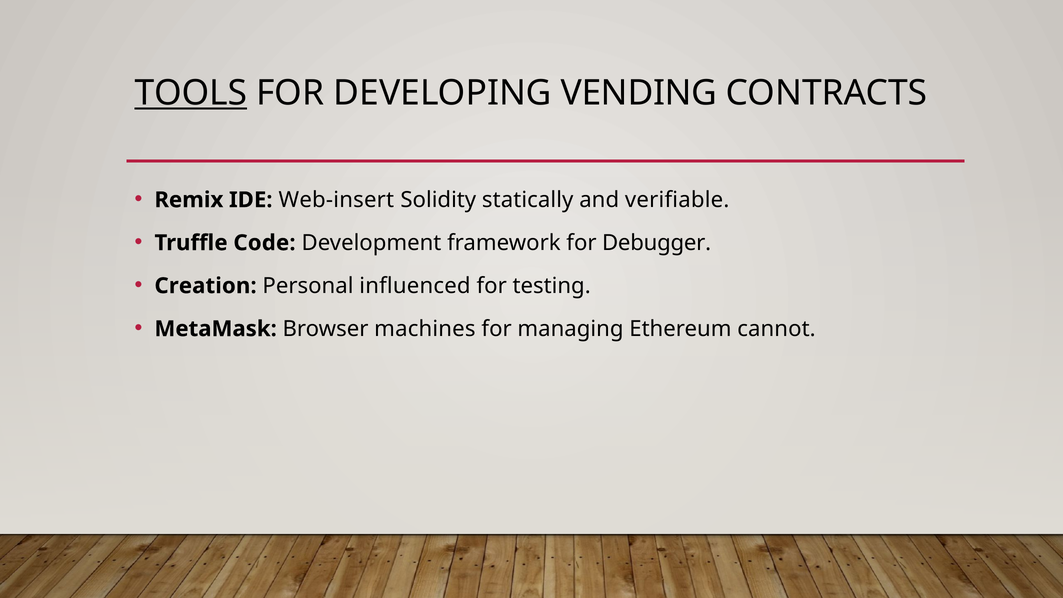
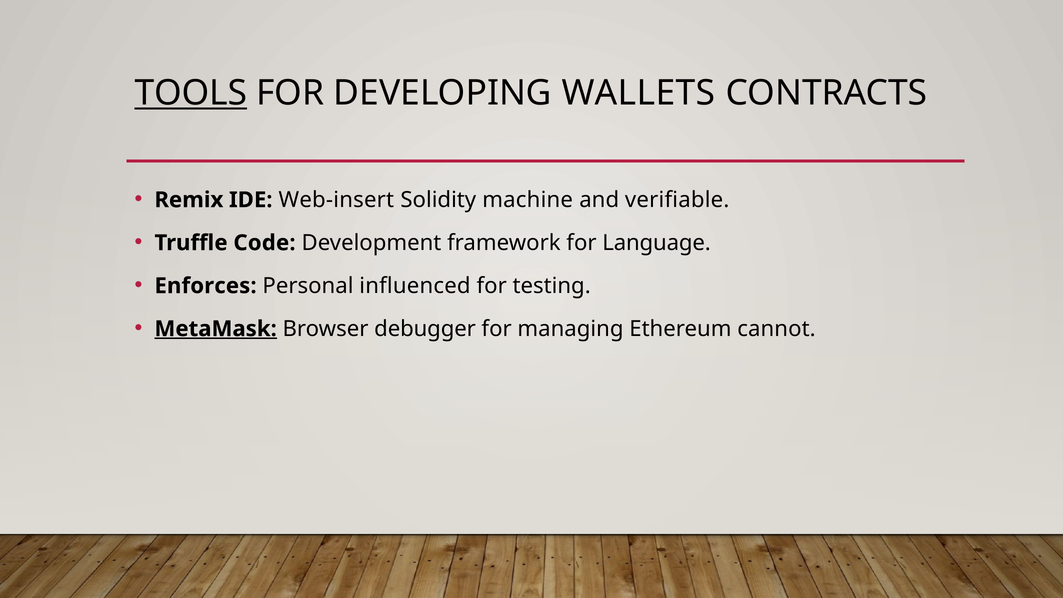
VENDING: VENDING -> WALLETS (639, 93)
statically: statically -> machine (528, 200)
Debugger: Debugger -> Language (657, 243)
Creation: Creation -> Enforces (206, 286)
MetaMask underline: none -> present (216, 329)
machines: machines -> debugger (425, 329)
